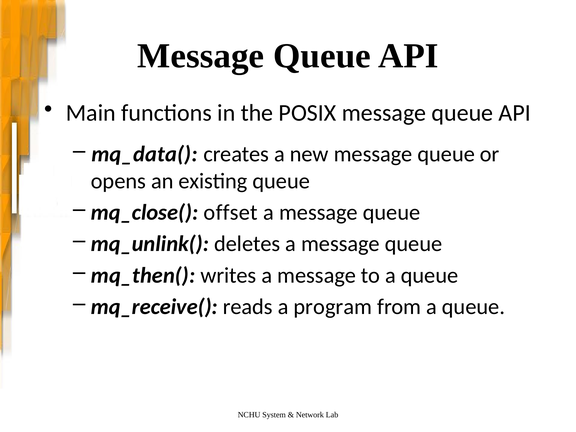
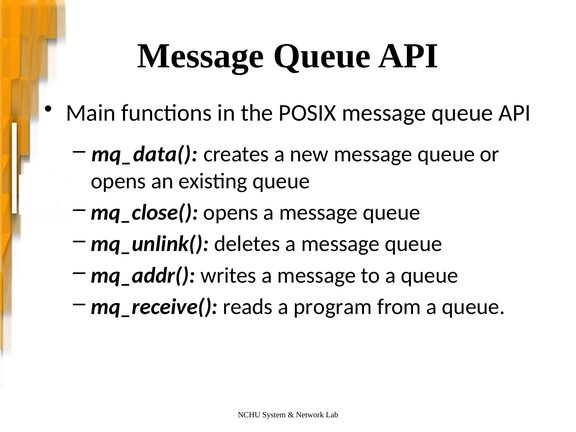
mq_close( offset: offset -> opens (231, 213)
mq_then(: mq_then( -> mq_addr( (143, 275)
